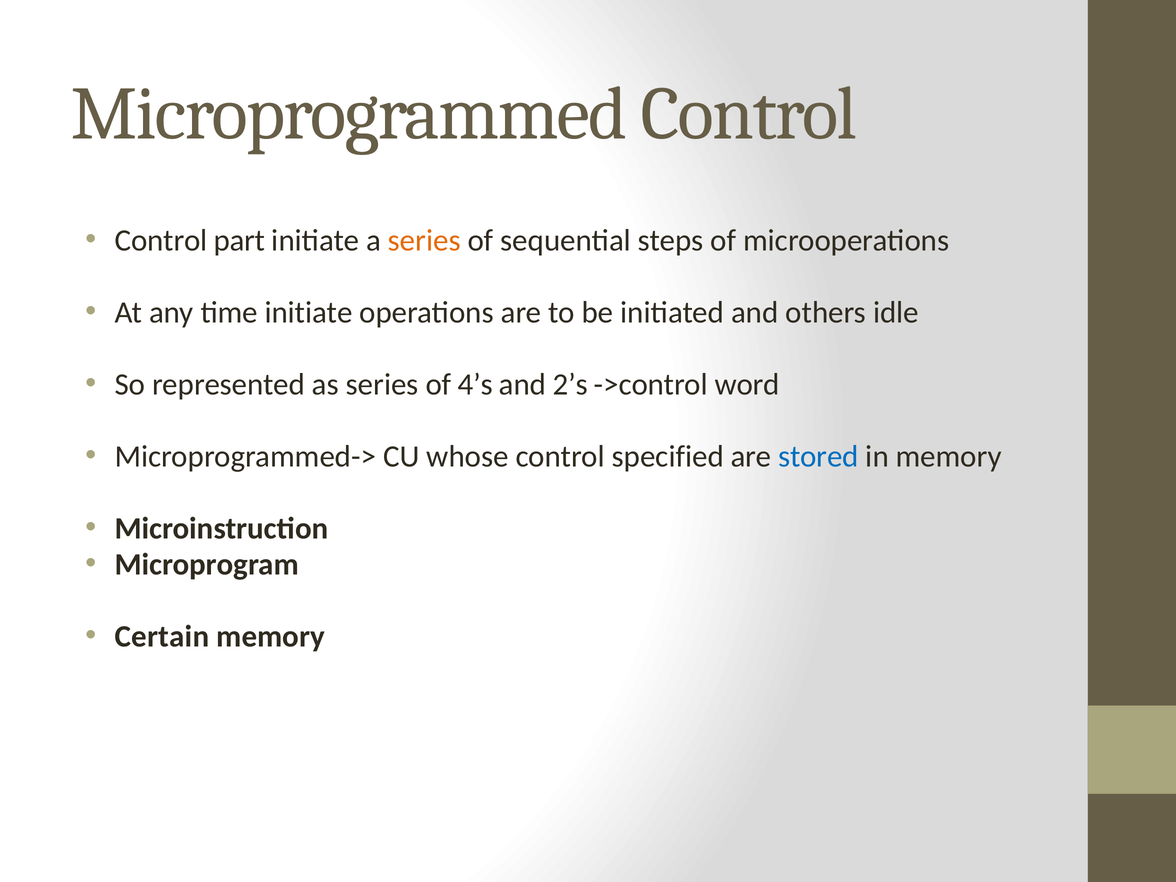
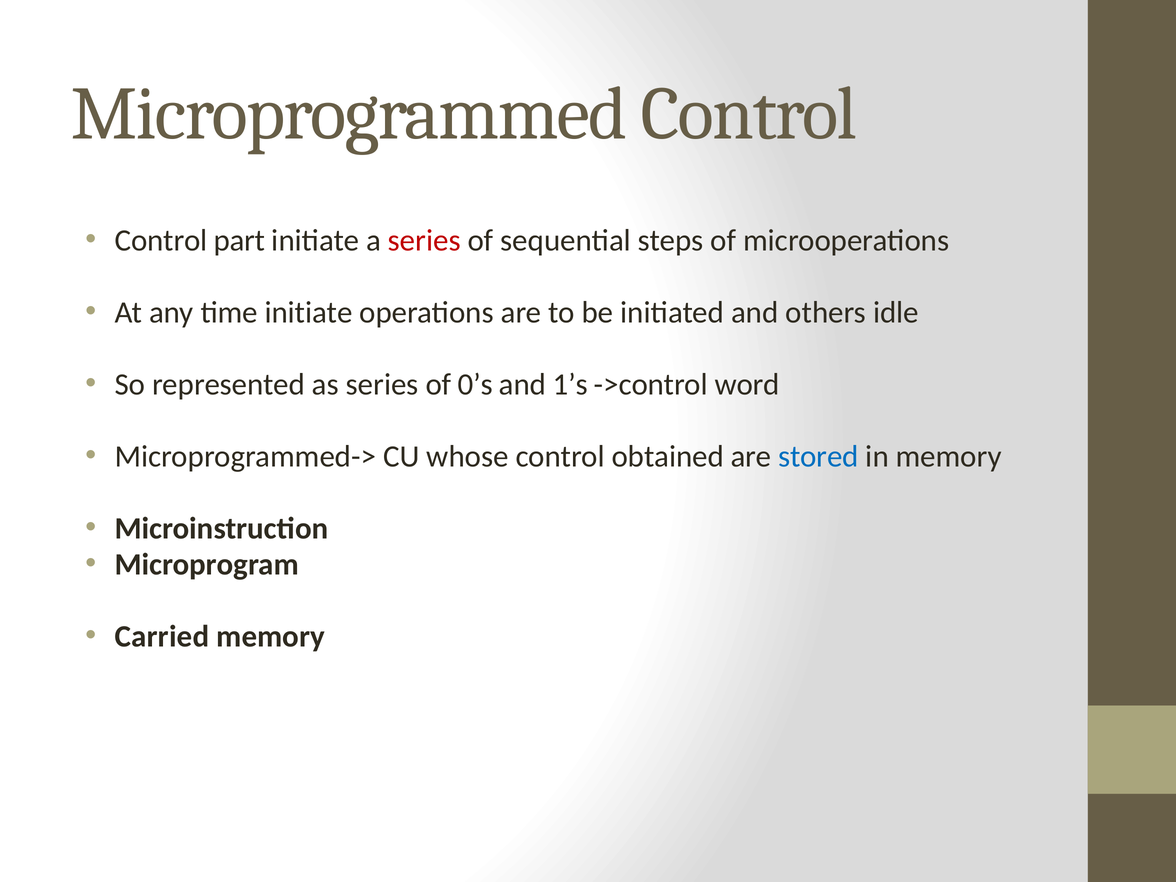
series colour: orange -> red (424, 241)
4’s: 4’s -> 0’s (475, 385)
2’s: 2’s -> 1’s (570, 385)
specified: specified -> obtained (668, 456)
Certain: Certain -> Carried (162, 636)
